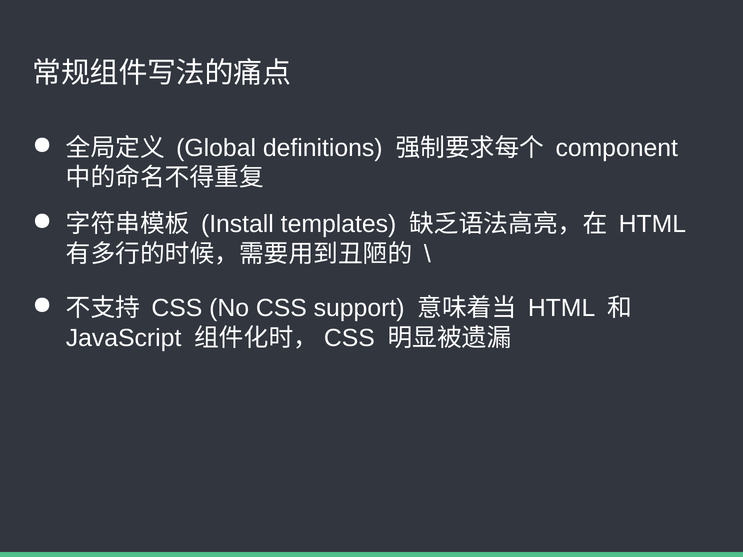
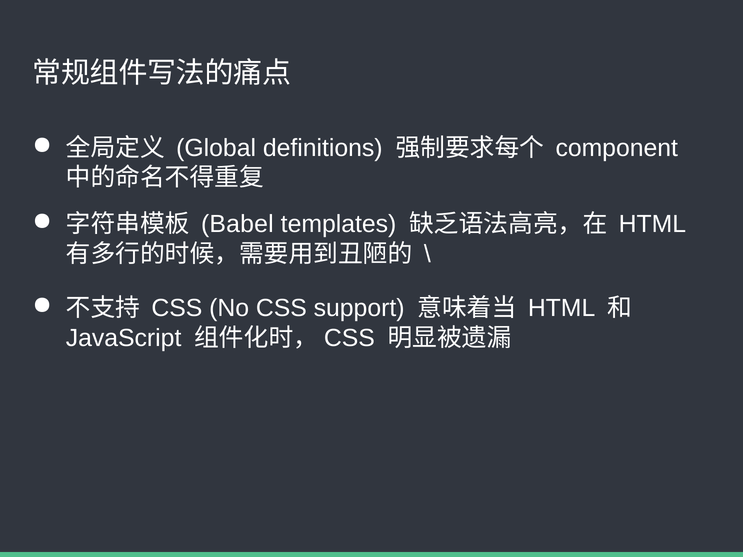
Install: Install -> Babel (237, 224)
